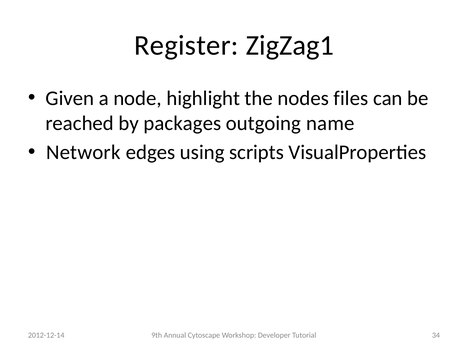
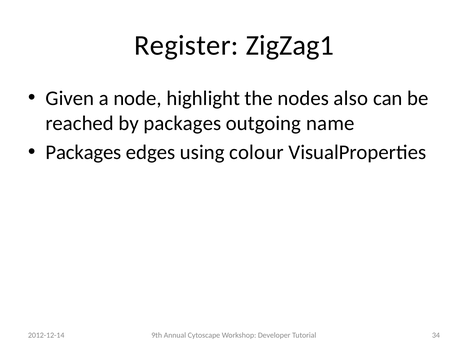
files: files -> also (351, 98)
Network: Network -> Packages (83, 152)
scripts: scripts -> colour (256, 152)
